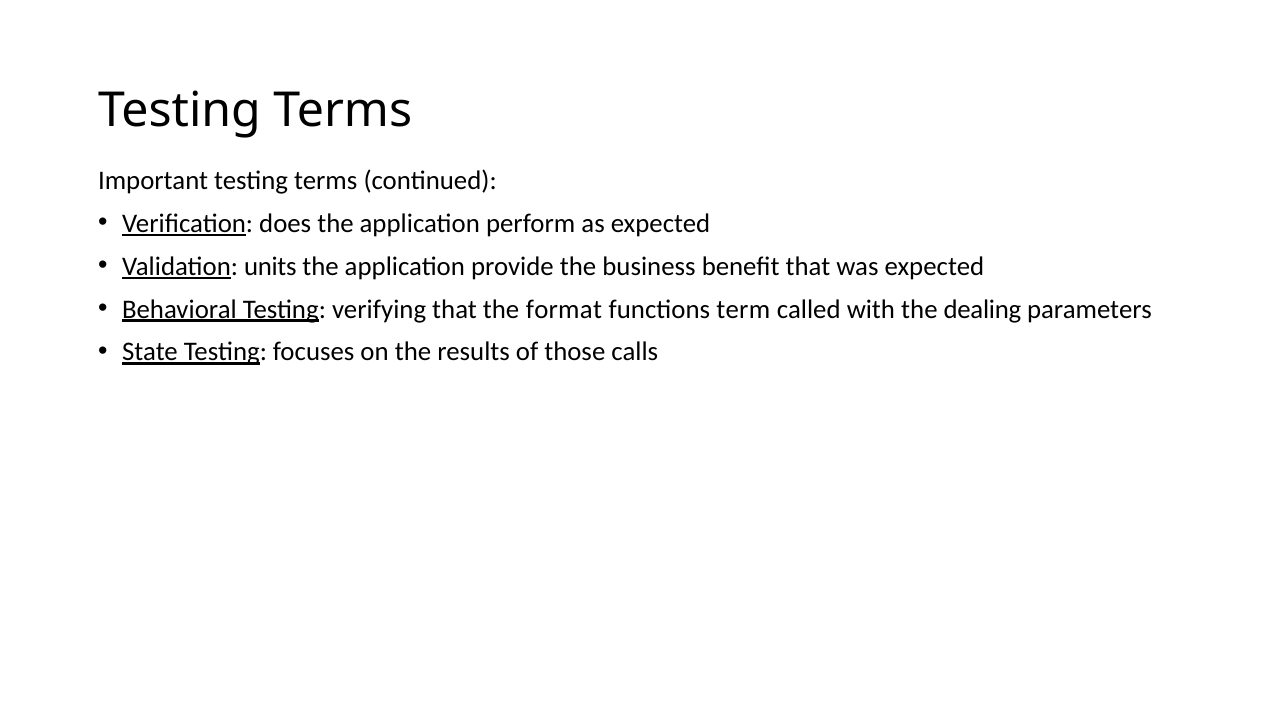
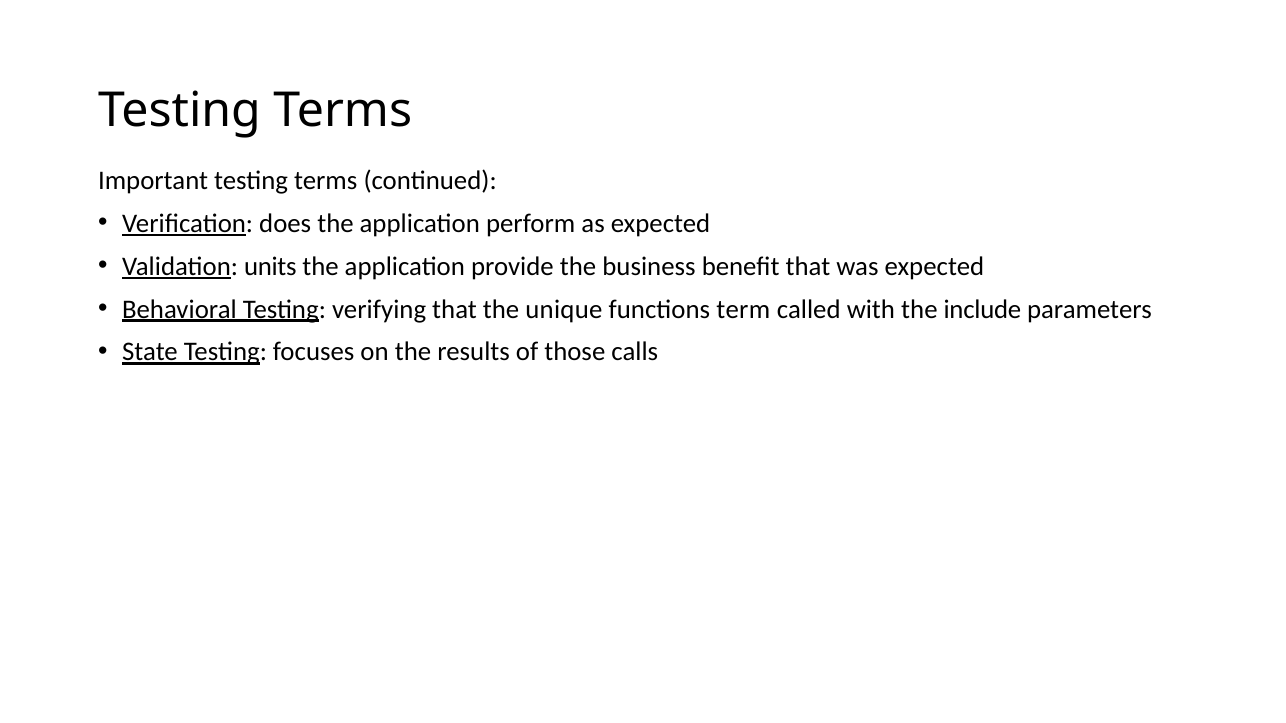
format: format -> unique (564, 309)
dealing: dealing -> include (982, 309)
